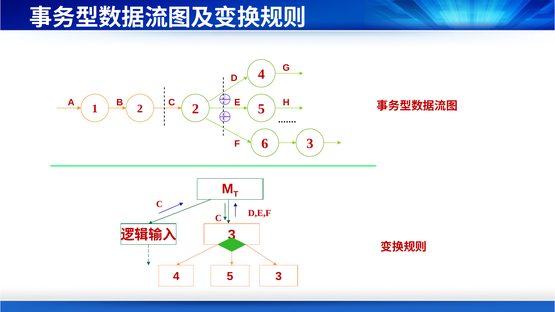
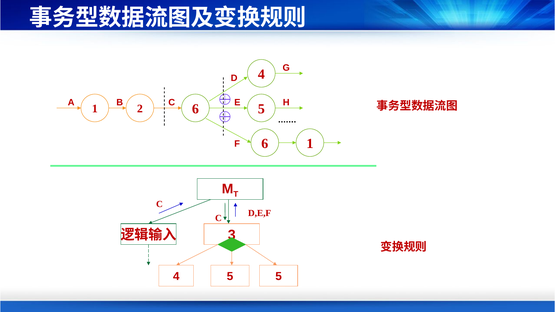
C 2: 2 -> 6 (195, 109)
6 3: 3 -> 1 (310, 144)
5 3: 3 -> 5 (279, 277)
